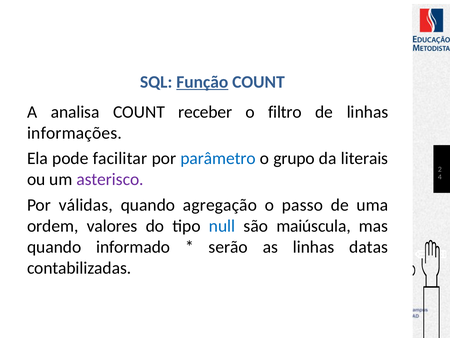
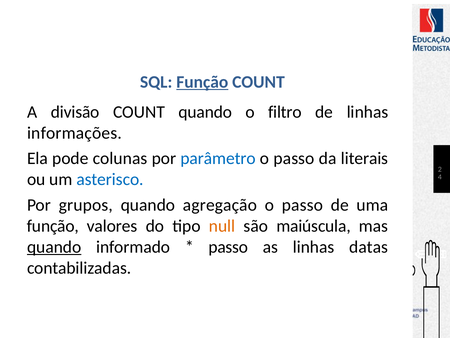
analisa: analisa -> divisão (75, 112)
COUNT receber: receber -> quando (205, 112)
facilitar: facilitar -> colunas (120, 158)
grupo: grupo -> passo (294, 158)
asterisco colour: purple -> blue (110, 179)
válidas: válidas -> grupos (86, 205)
ordem: ordem -> função (53, 226)
null colour: blue -> orange (222, 226)
quando underline: none -> present (54, 247)
serão: serão -> passo (228, 247)
